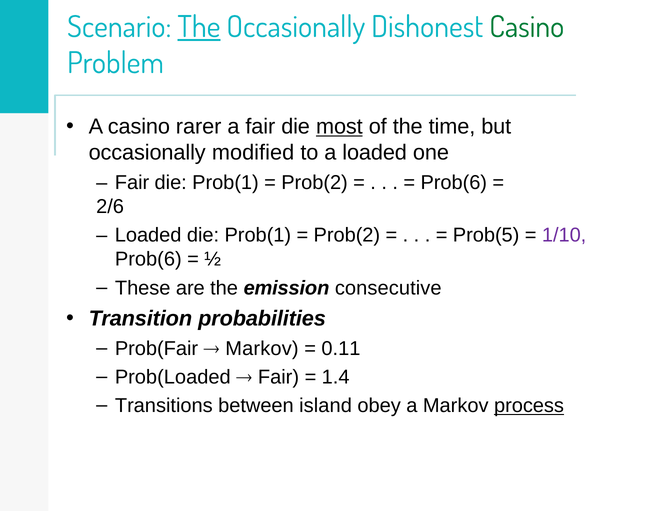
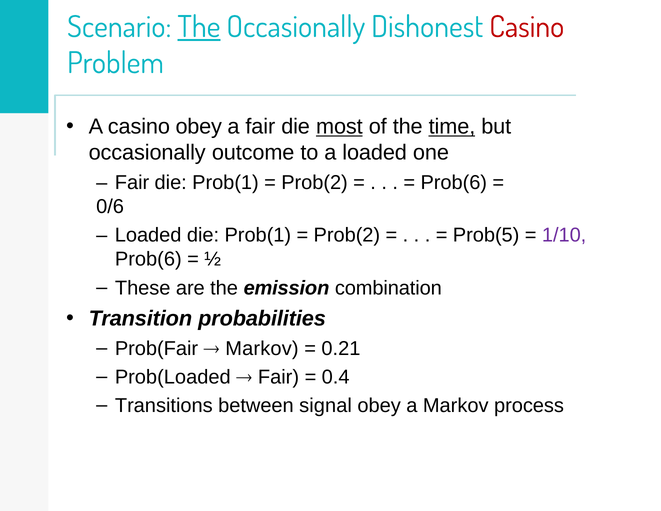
Casino colour: green -> red (527, 27)
casino rarer: rarer -> obey (199, 127)
time underline: none -> present (452, 127)
modified: modified -> outcome (253, 153)
2/6: 2/6 -> 0/6 (110, 206)
consecutive: consecutive -> combination (388, 288)
0.11: 0.11 -> 0.21 (341, 348)
1.4: 1.4 -> 0.4 (336, 377)
island: island -> signal (326, 406)
process underline: present -> none (529, 406)
